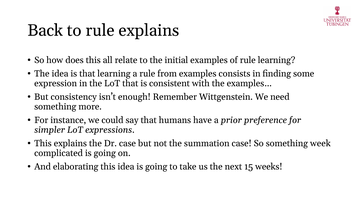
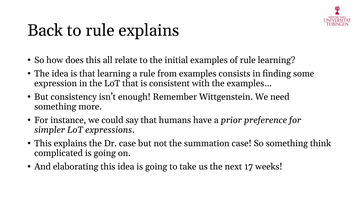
week: week -> think (320, 143)
15: 15 -> 17 (249, 167)
